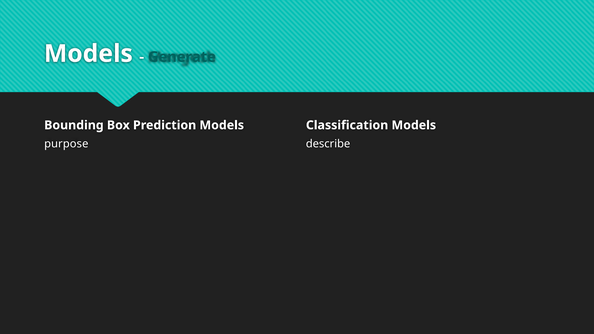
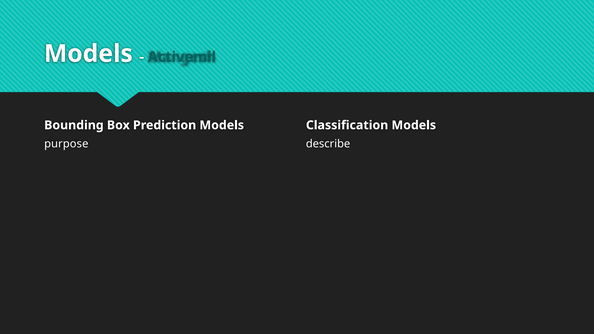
Generate: Generate -> Activemil (182, 57)
